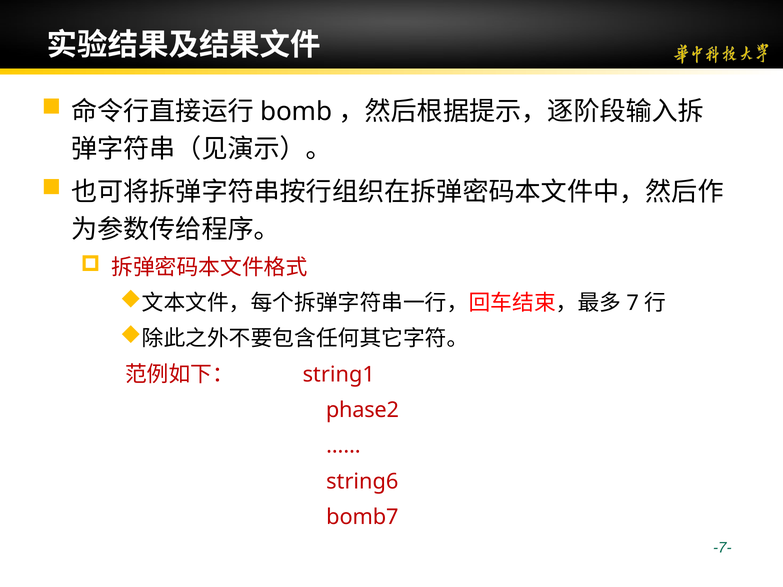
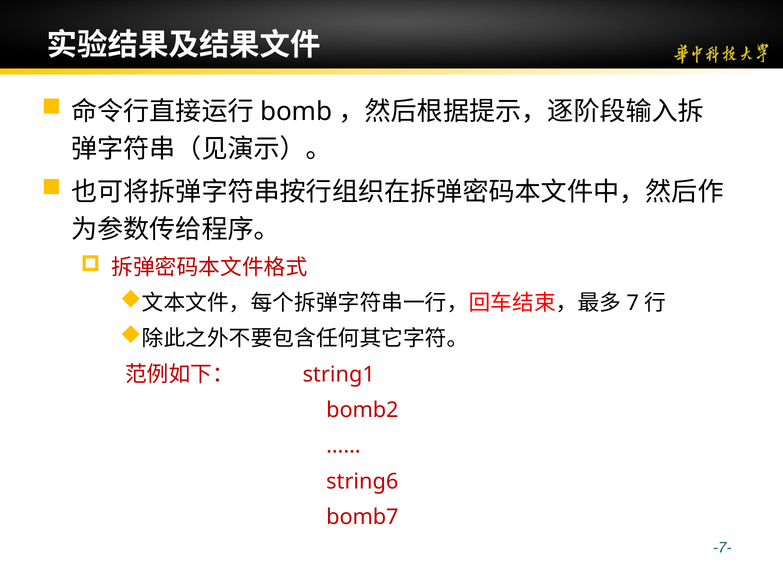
phase2: phase2 -> bomb2 (362, 410)
